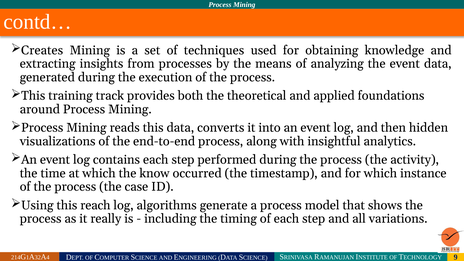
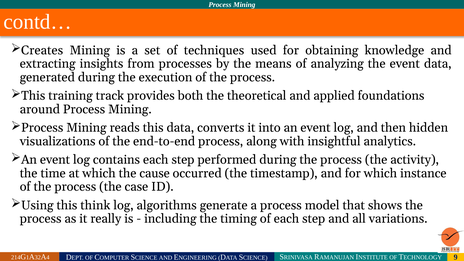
know: know -> cause (155, 173)
reach: reach -> think (95, 205)
